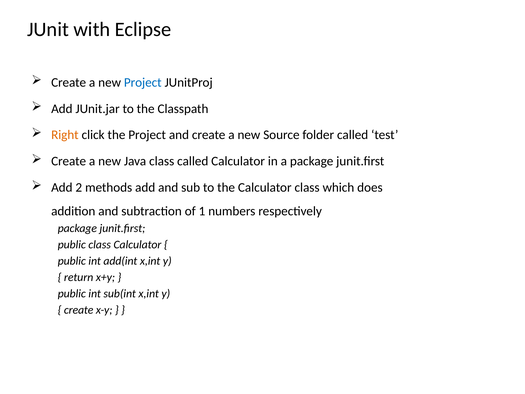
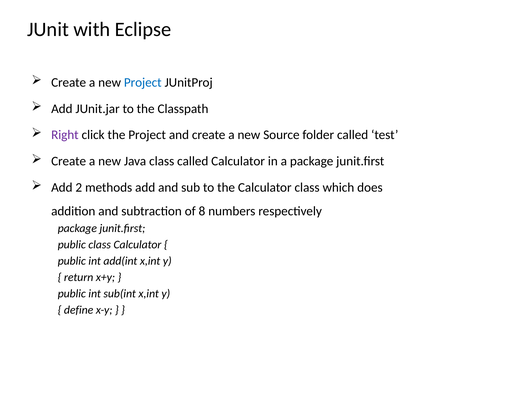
Right colour: orange -> purple (65, 135)
1: 1 -> 8 (202, 211)
create: create -> define (79, 310)
